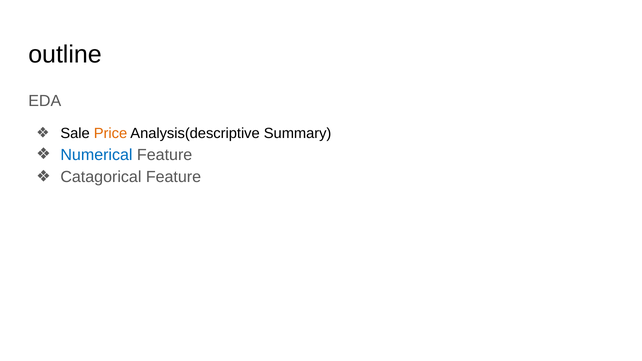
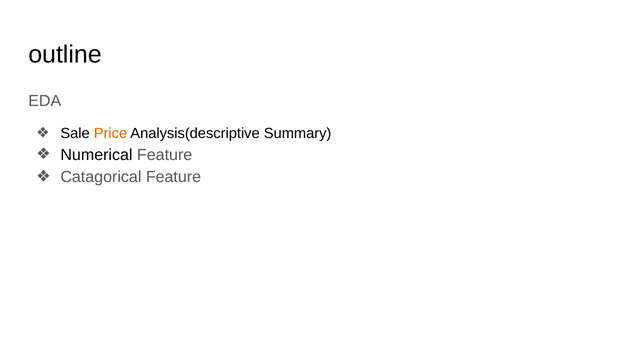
Numerical colour: blue -> black (96, 155)
